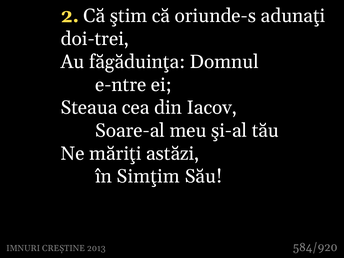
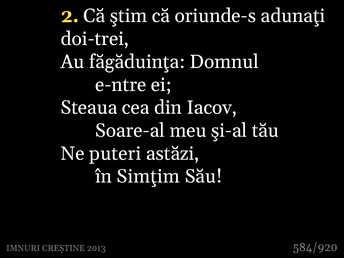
măriţi: măriţi -> puteri (115, 153)
